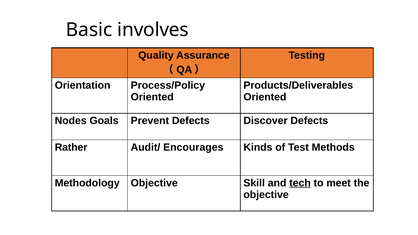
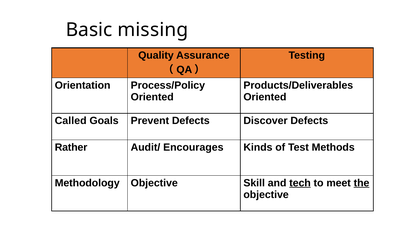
involves: involves -> missing (153, 30)
Nodes: Nodes -> Called (71, 121)
the underline: none -> present (362, 183)
